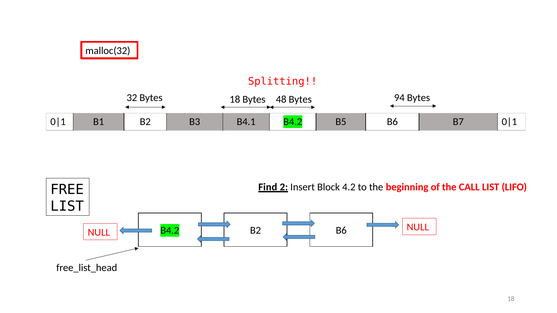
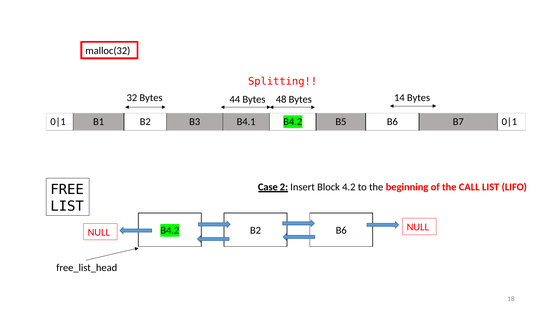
Bytes 18: 18 -> 44 (235, 99)
94: 94 -> 14 (399, 98)
Find: Find -> Case (268, 187)
